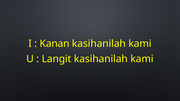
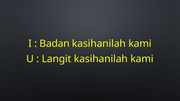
Kanan: Kanan -> Badan (55, 44)
